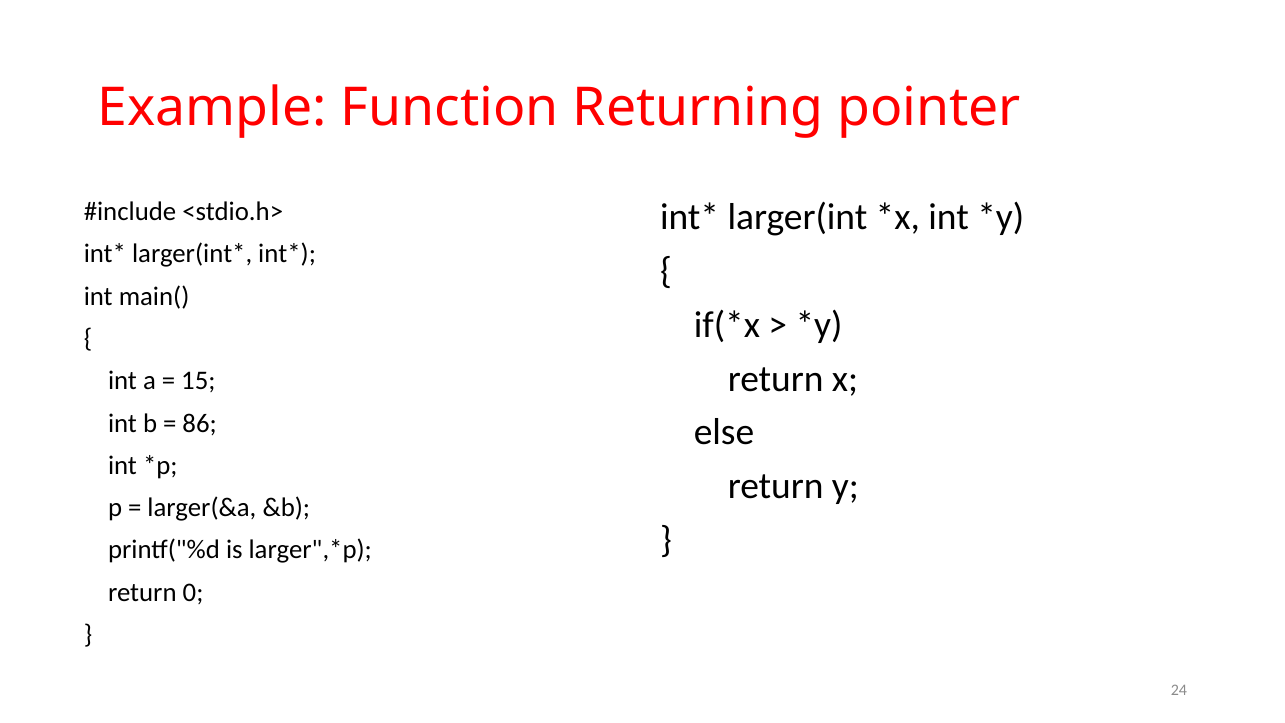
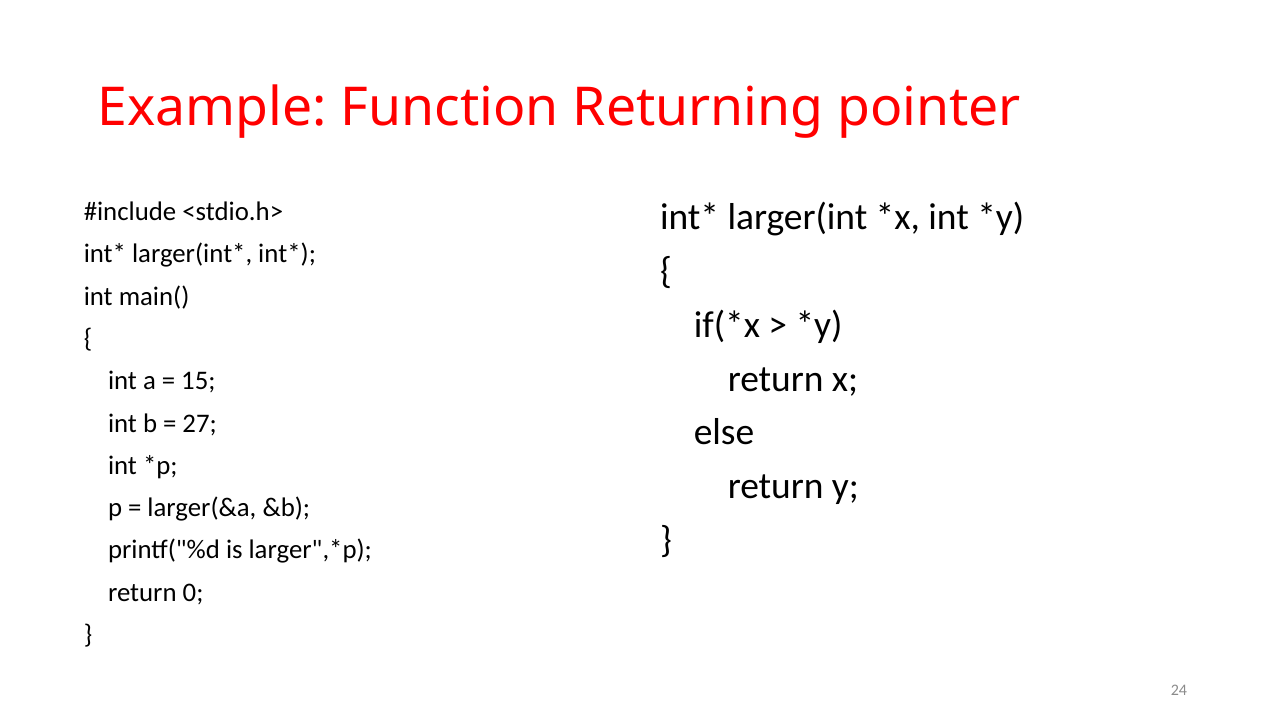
86: 86 -> 27 (200, 423)
